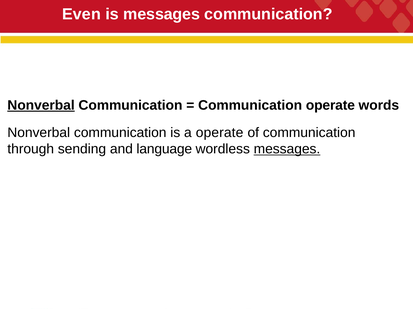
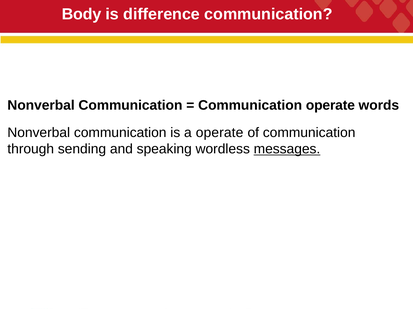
Even: Even -> Body (82, 14)
is messages: messages -> difference (162, 14)
Nonverbal underline: present -> none (41, 106)
language: language -> speaking (164, 149)
